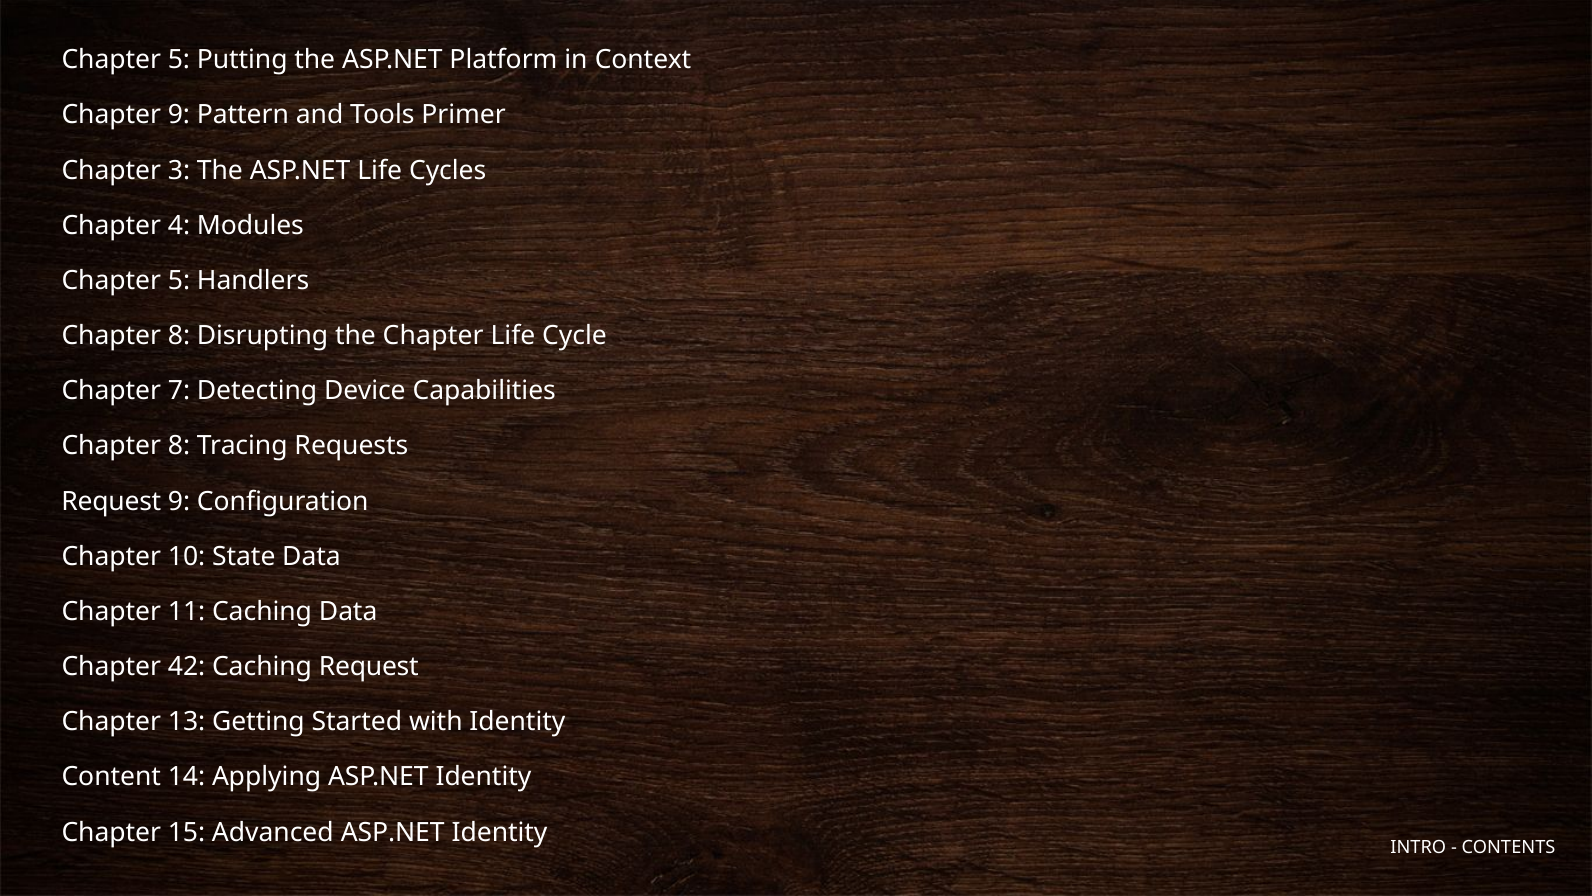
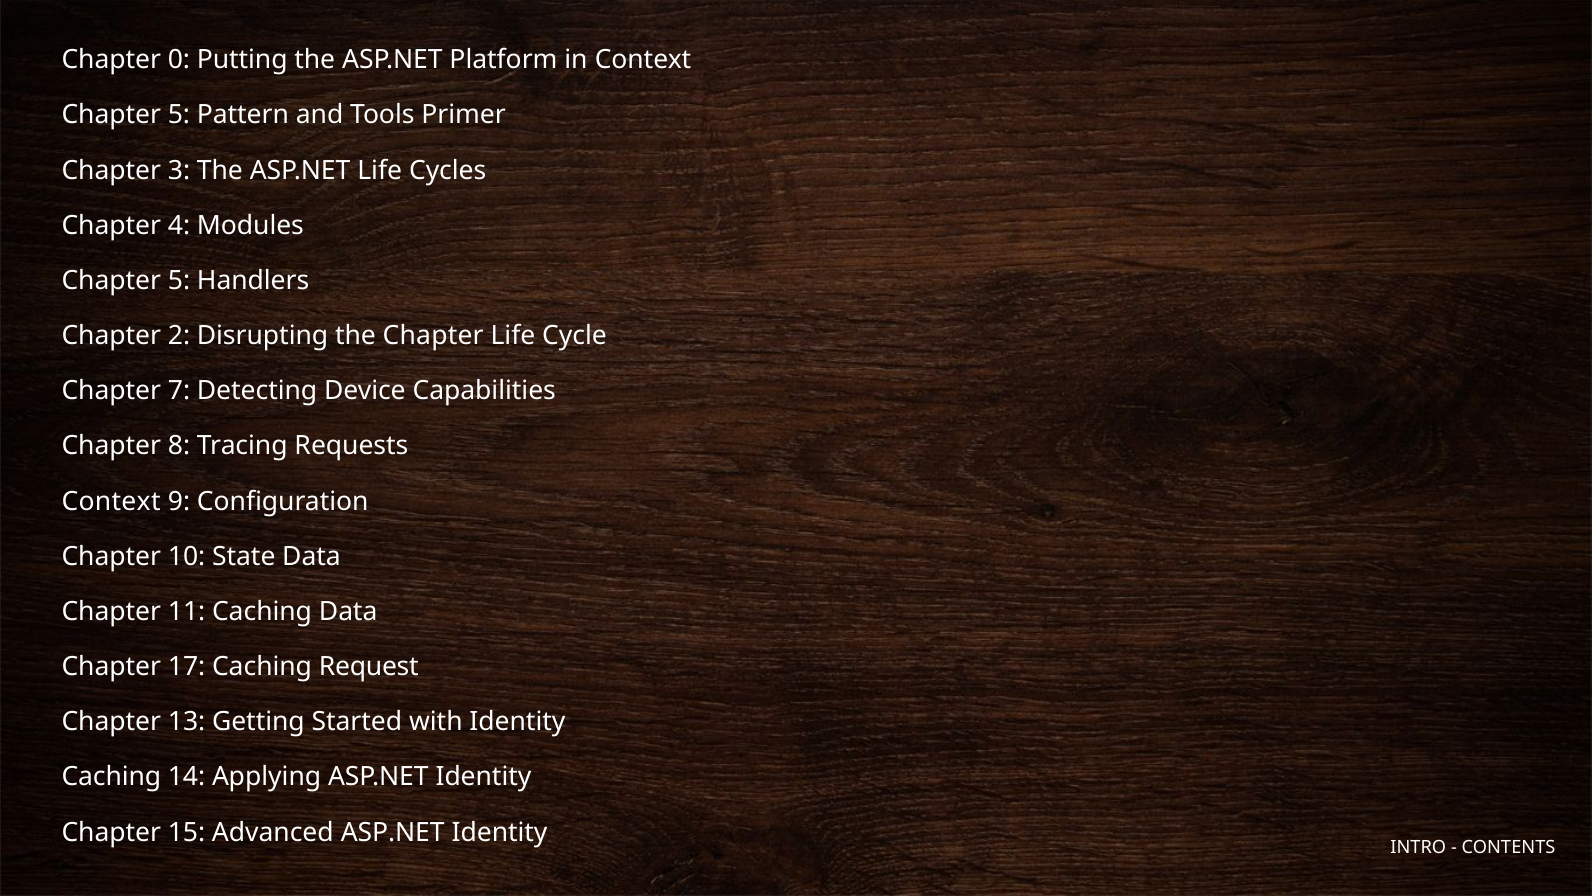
5: 5 -> 0 (179, 60)
9: 9 -> 5 (179, 115)
8: 8 -> 2 (179, 336)
Request: Request -> Context (111, 501)
42: 42 -> 17 (187, 667)
Content: Content -> Caching (111, 777)
